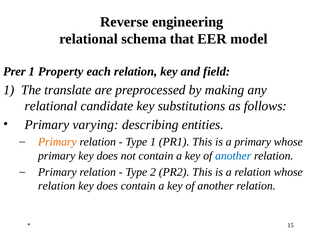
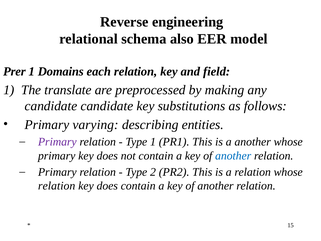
that: that -> also (182, 39)
Property: Property -> Domains (61, 71)
relational: relational -> candidate (51, 106)
Primary colour: orange -> purple (57, 142)
a primary: primary -> another (253, 142)
